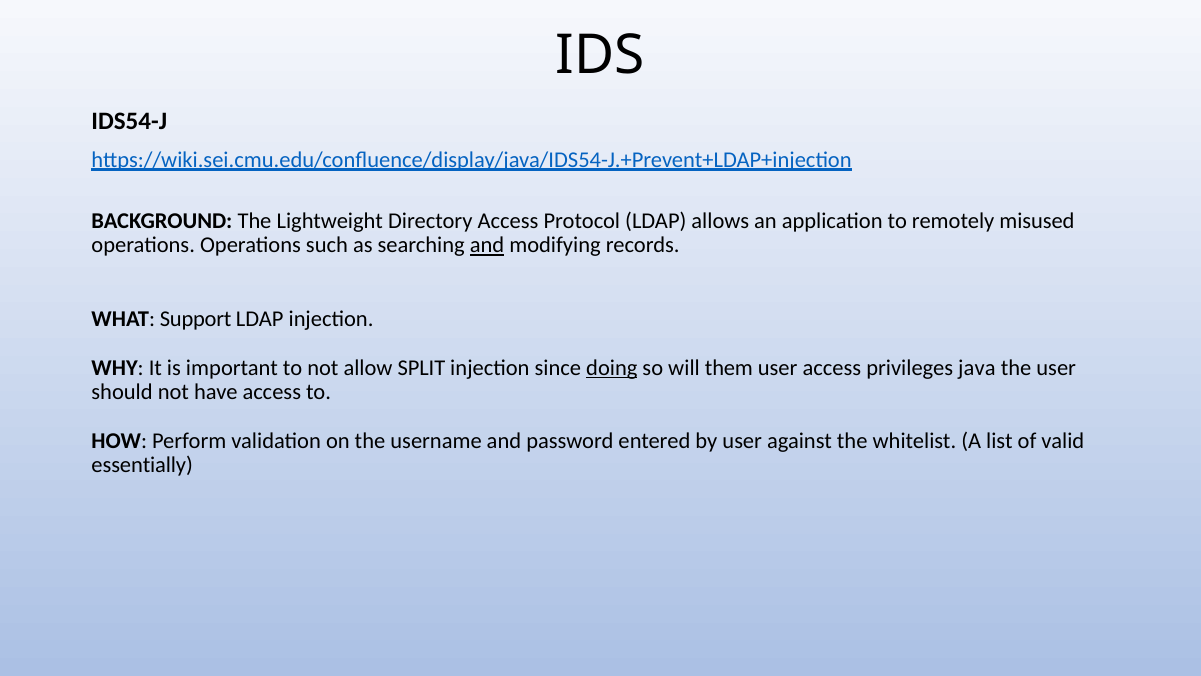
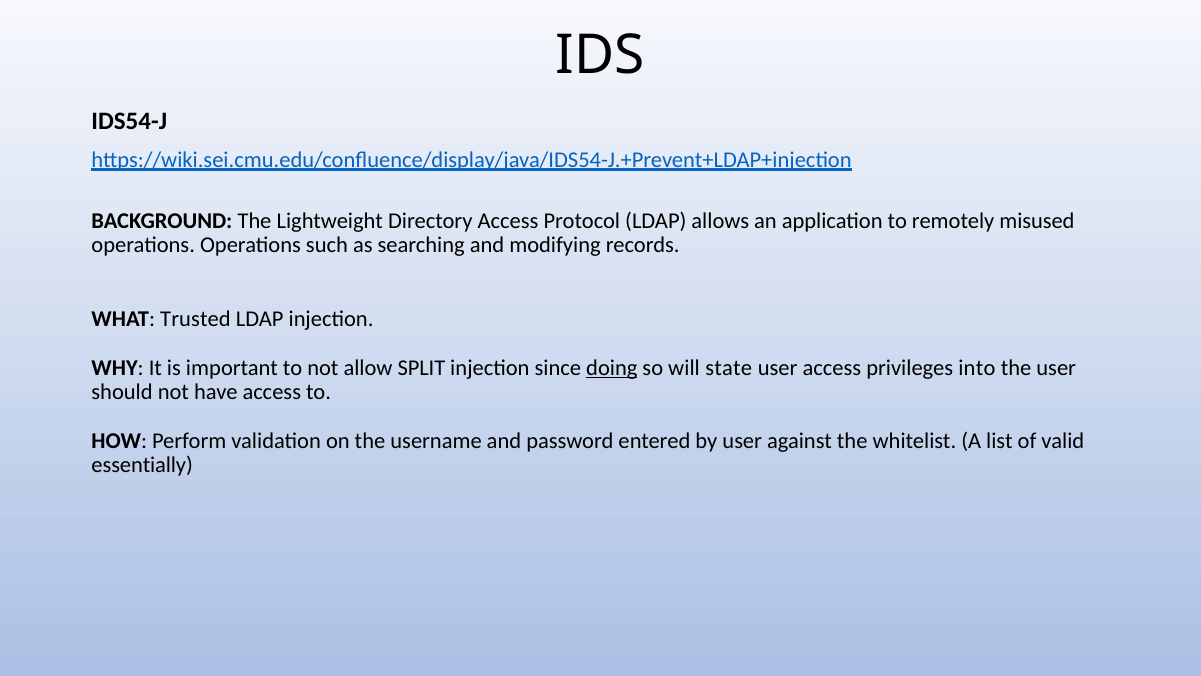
and underline: present -> none (487, 245)
Support: Support -> Trusted (195, 319)
them: them -> state (729, 367)
java: java -> into (977, 367)
